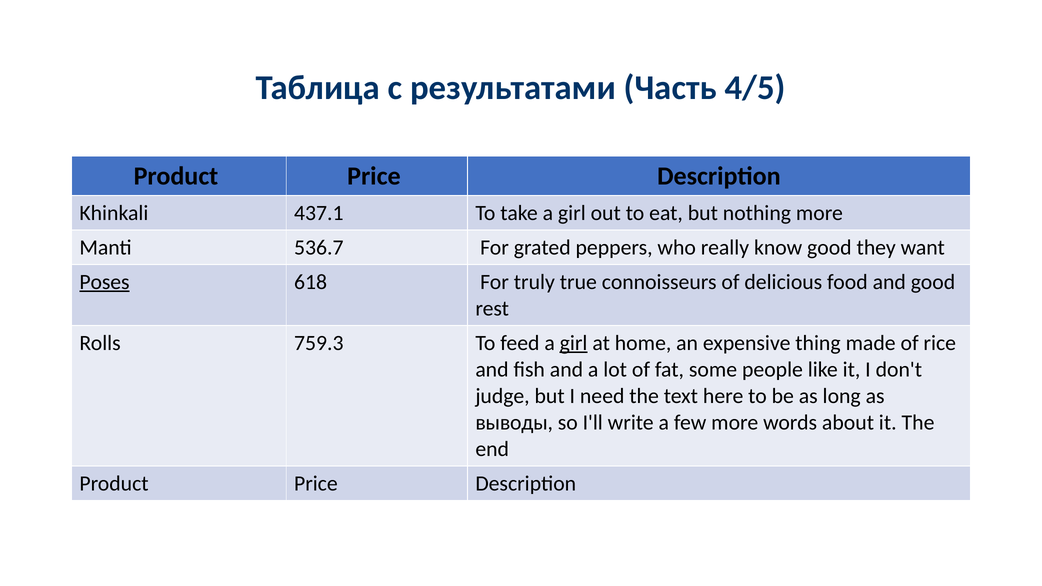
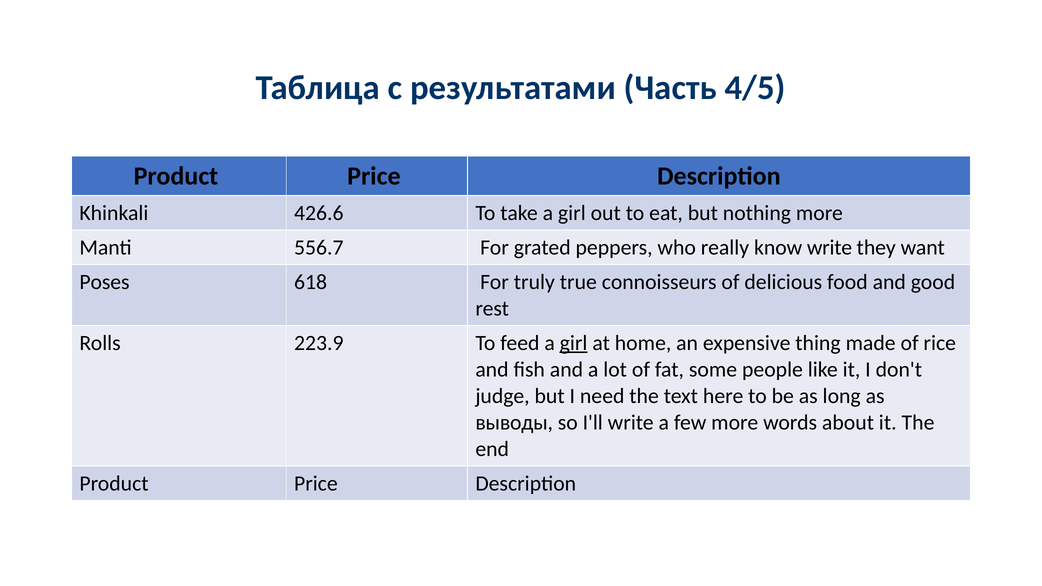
437.1: 437.1 -> 426.6 (319, 213)
536.7: 536.7 -> 556.7 (319, 248)
know good: good -> write (829, 248)
Poses underline: present -> none (104, 282)
759.3: 759.3 -> 223.9 (319, 343)
